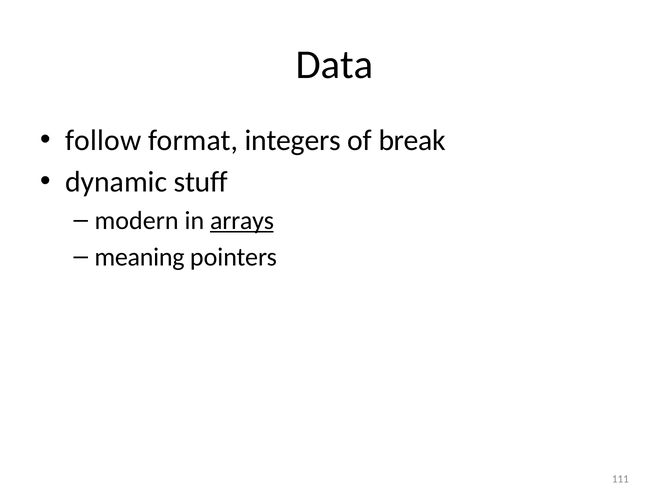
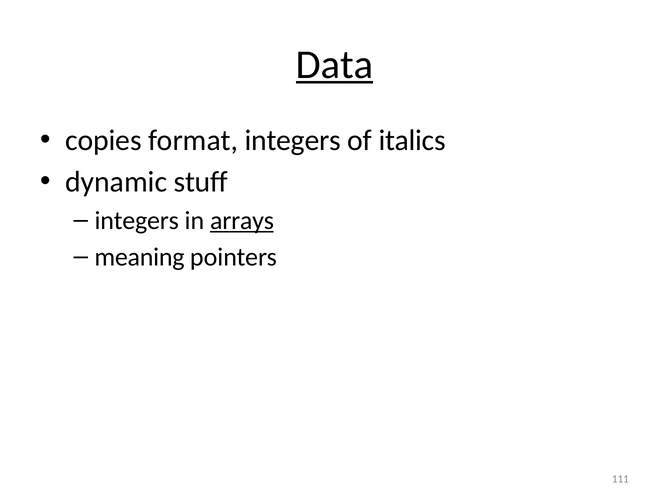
Data underline: none -> present (335, 65)
follow: follow -> copies (103, 140)
break: break -> italics (412, 140)
modern: modern -> integers (137, 220)
